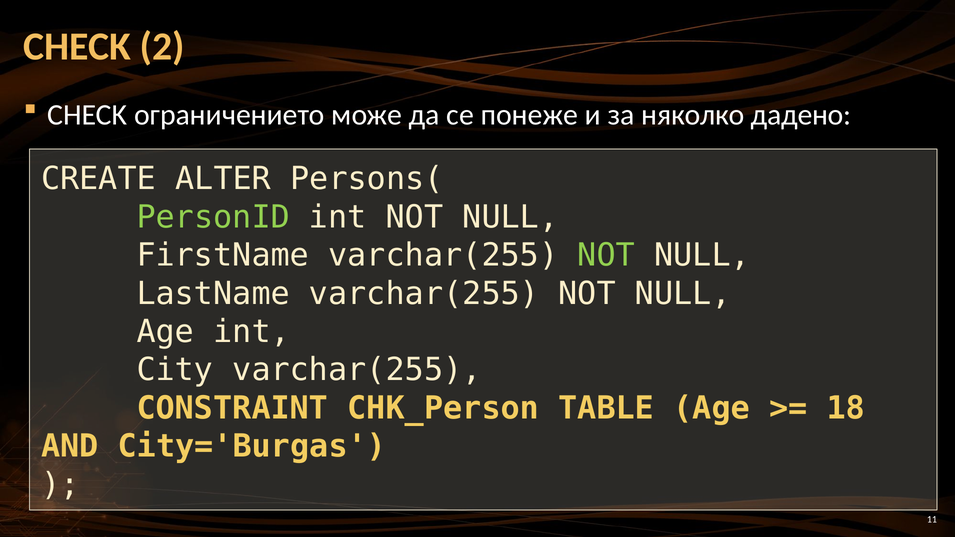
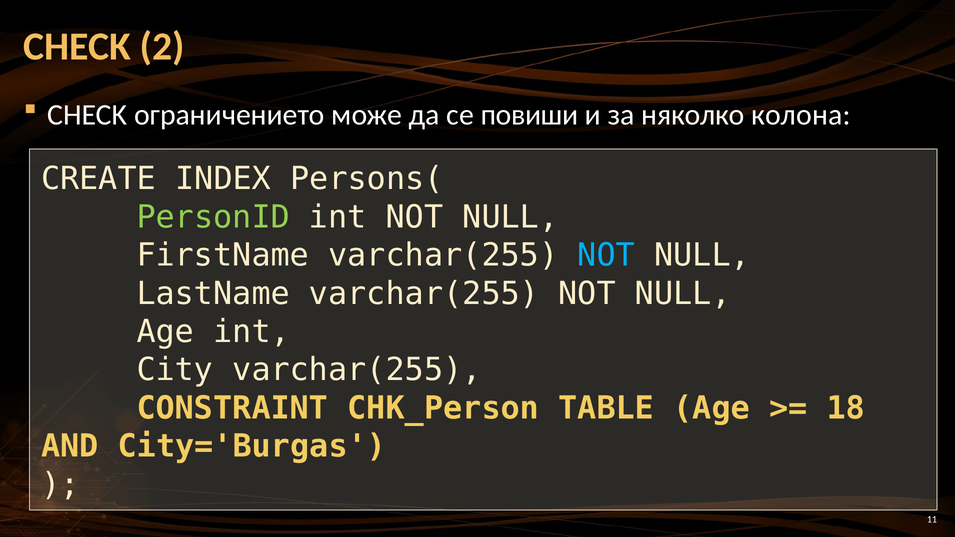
понеже: понеже -> повиши (530, 115)
дадено: дадено -> колона (801, 115)
ALTER: ALTER -> INDEX (223, 179)
NOT colour: light green -> light blue (606, 256)
